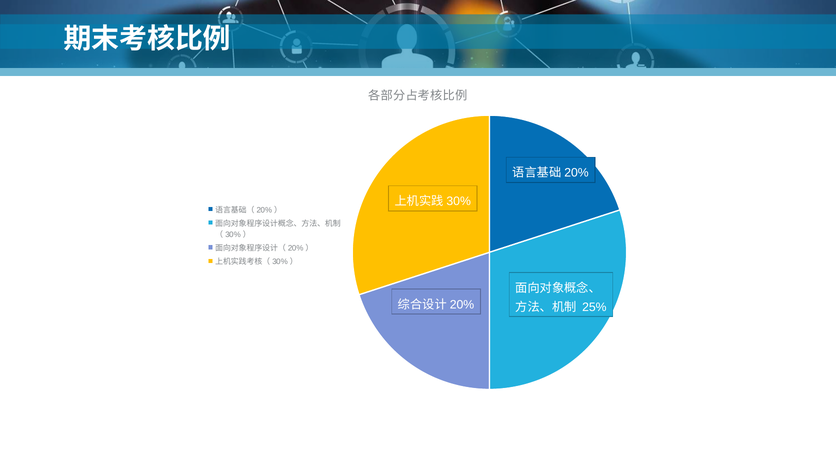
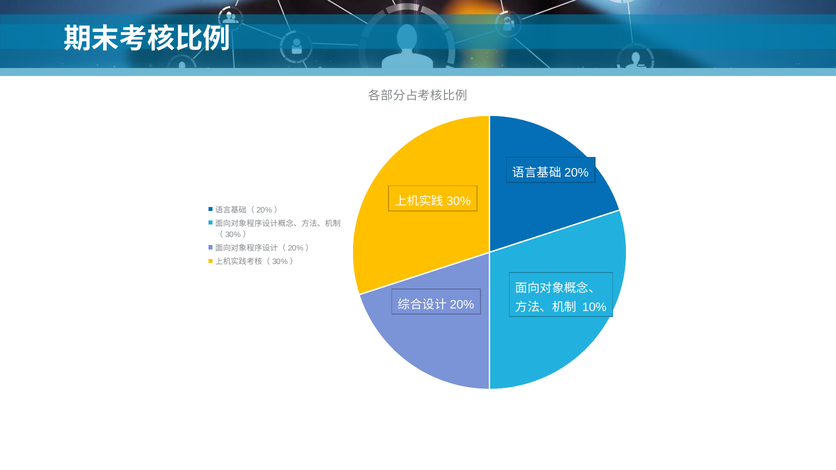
25%: 25% -> 10% (594, 307)
